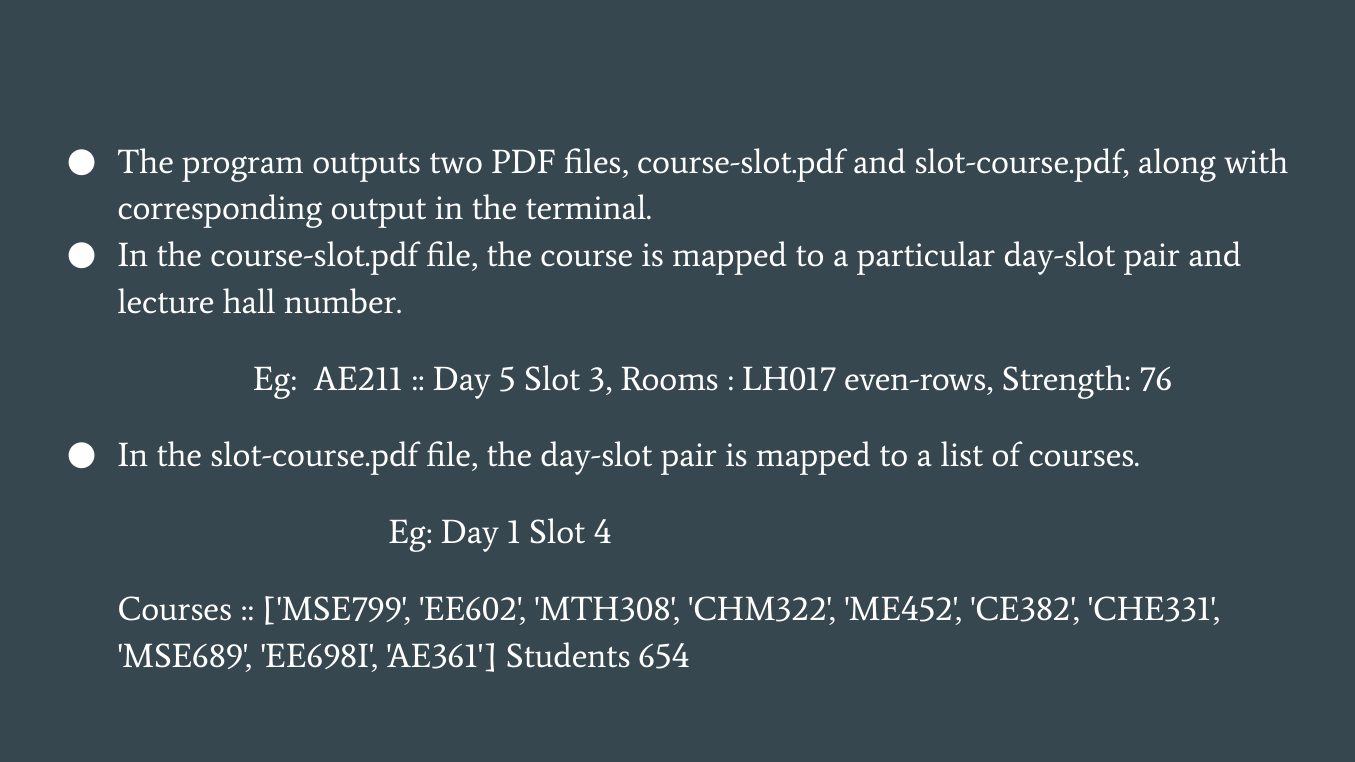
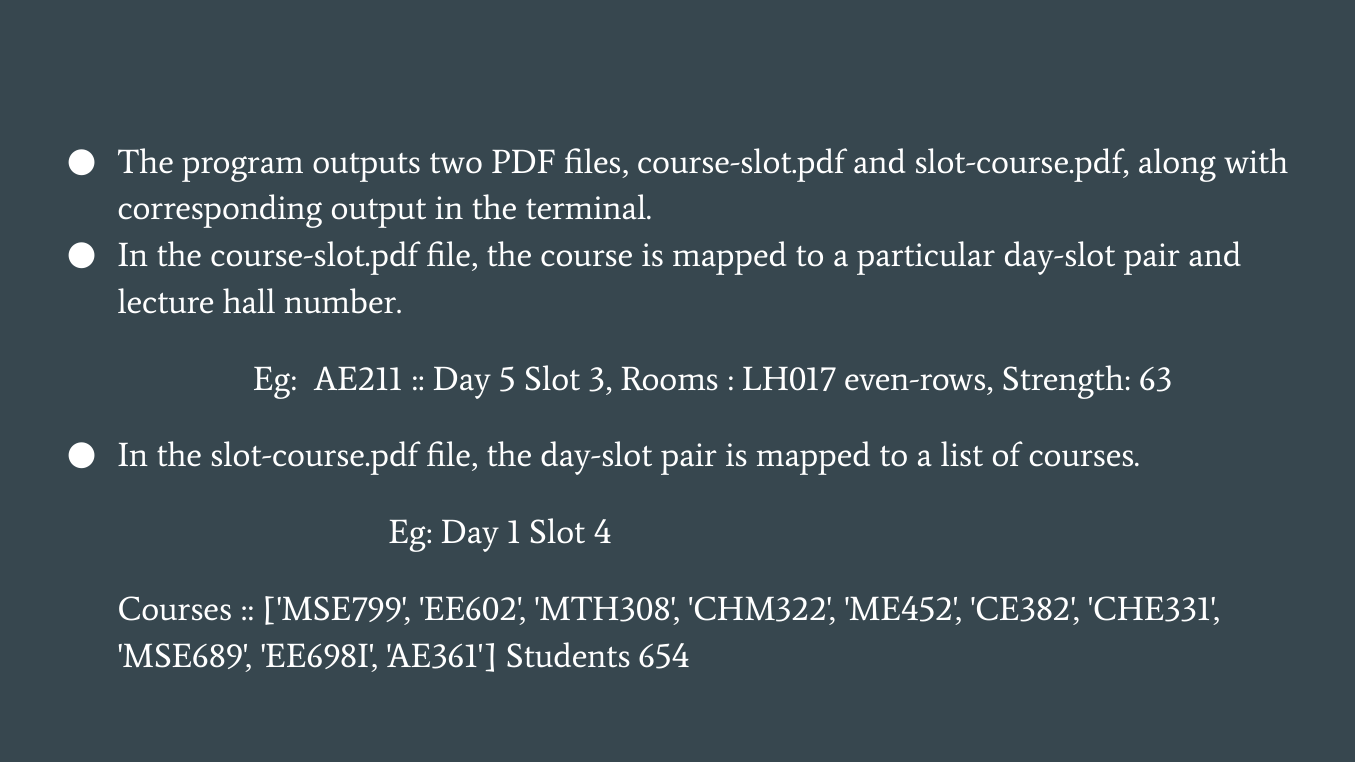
76: 76 -> 63 (1156, 379)
